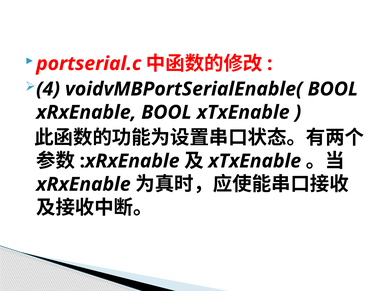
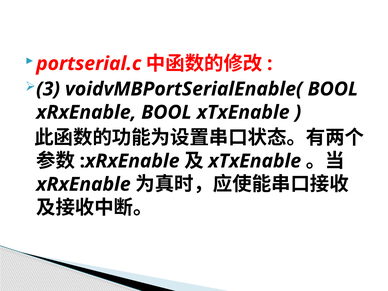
4: 4 -> 3 (48, 89)
